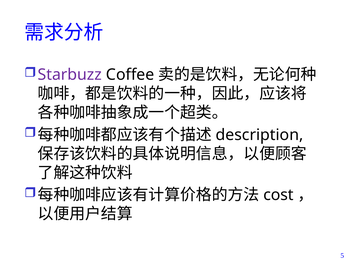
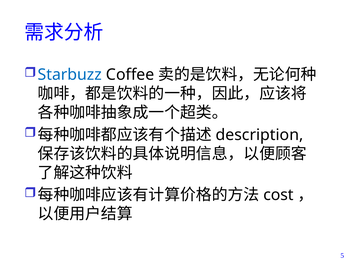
Starbuzz colour: purple -> blue (70, 75)
